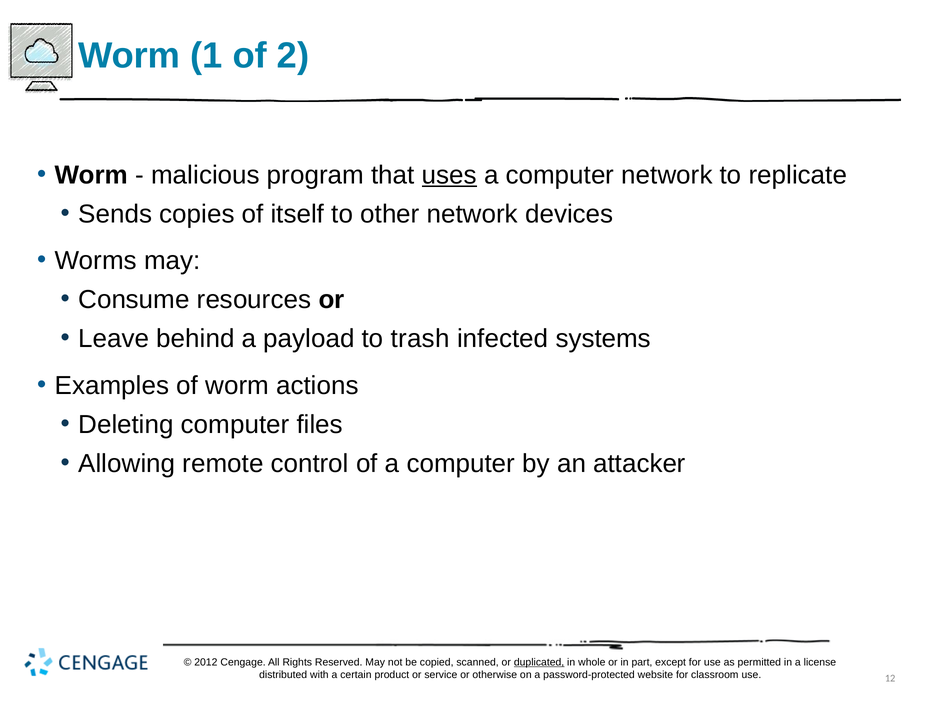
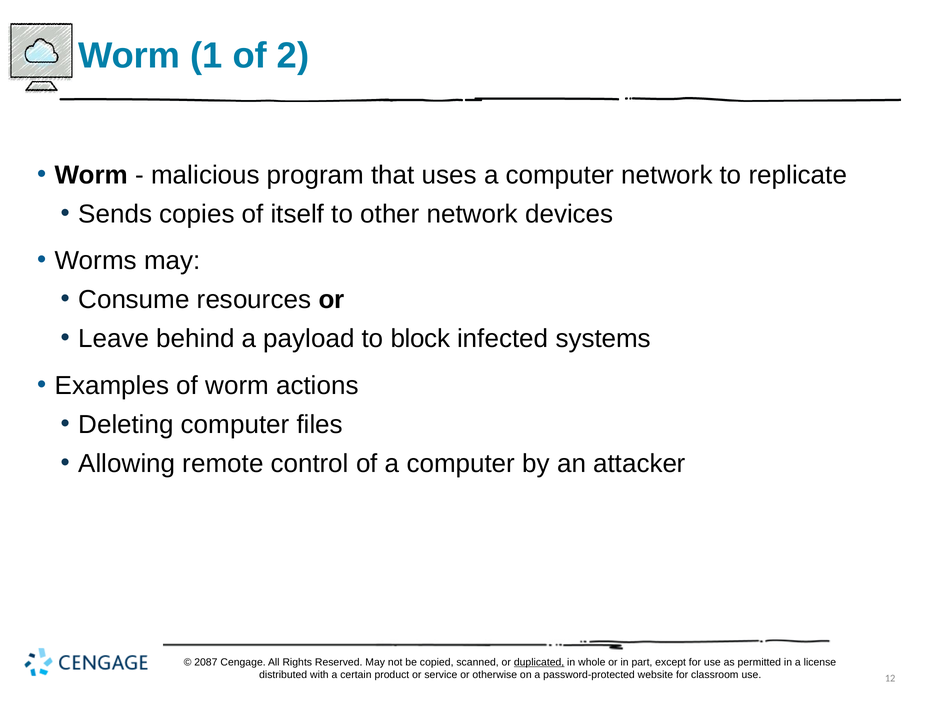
uses underline: present -> none (449, 175)
trash: trash -> block (420, 339)
2012: 2012 -> 2087 (206, 662)
